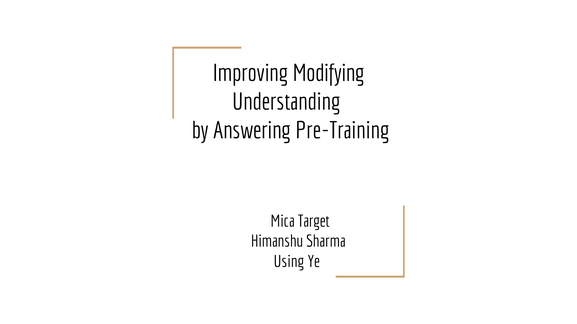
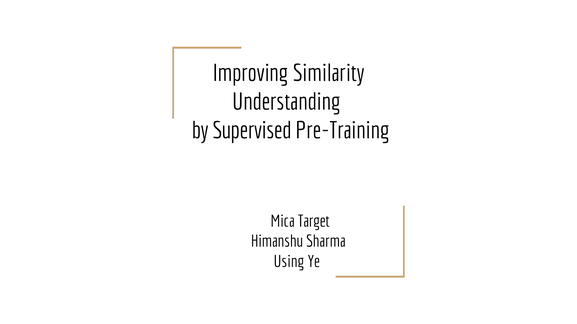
Modifying: Modifying -> Similarity (329, 73)
Answering: Answering -> Supervised (252, 131)
